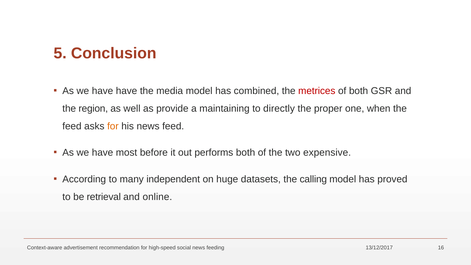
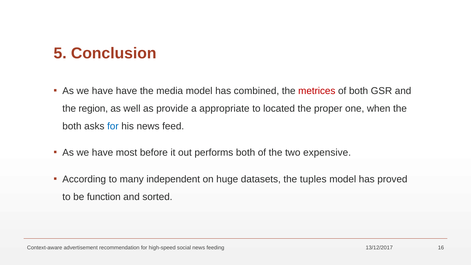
maintaining: maintaining -> appropriate (224, 108)
directly: directly -> located (279, 108)
feed: feed -> both (72, 126)
for colour: orange -> blue (113, 126)
calling: calling -> tuples (313, 179)
retrieval: retrieval -> function (104, 197)
online: online -> sorted (157, 197)
